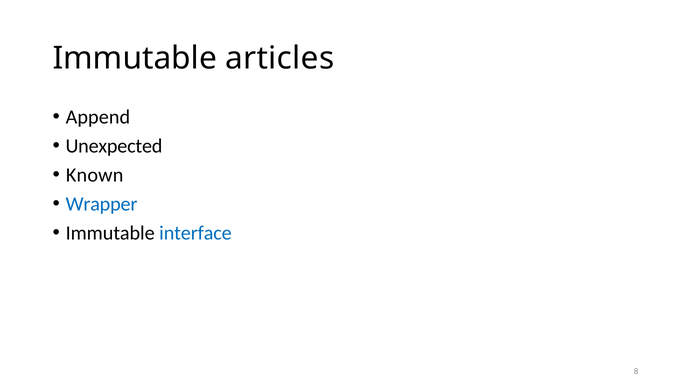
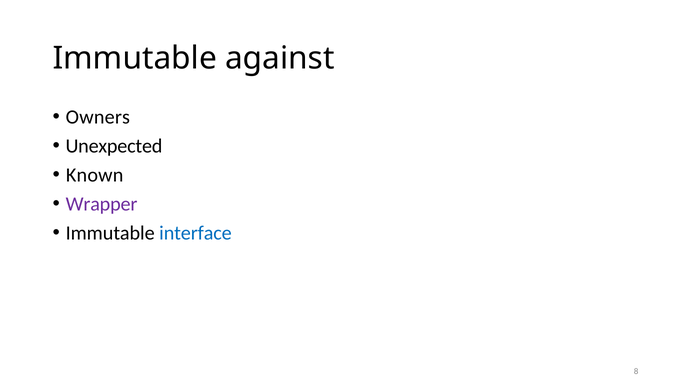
articles: articles -> against (280, 58)
Append: Append -> Owners (98, 117)
Wrapper colour: blue -> purple (102, 204)
